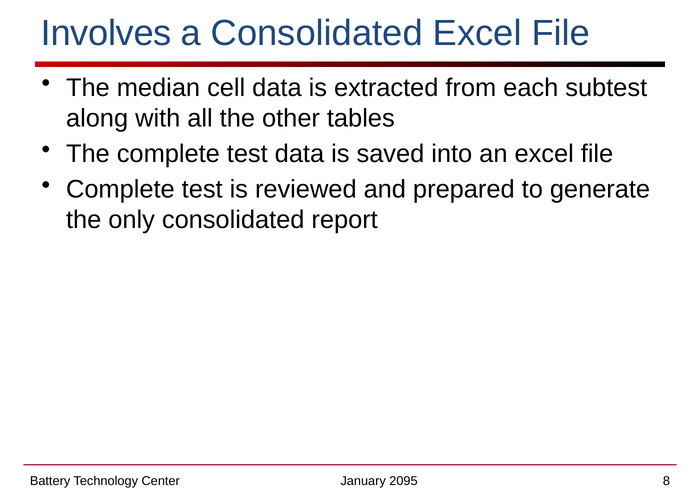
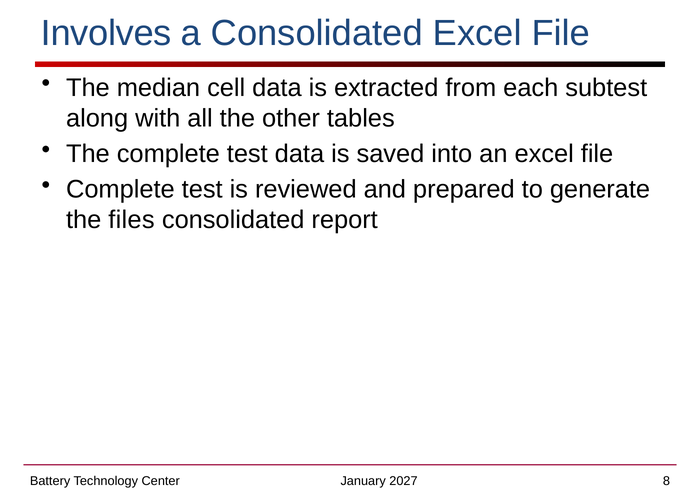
only: only -> files (131, 220)
2095: 2095 -> 2027 (403, 481)
